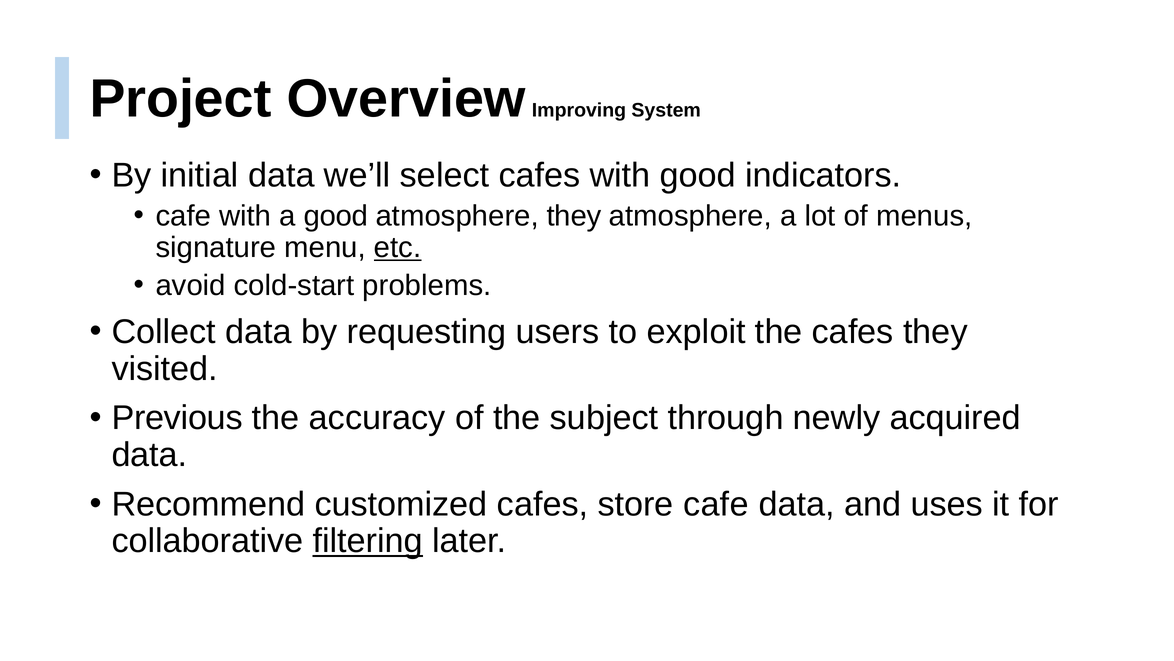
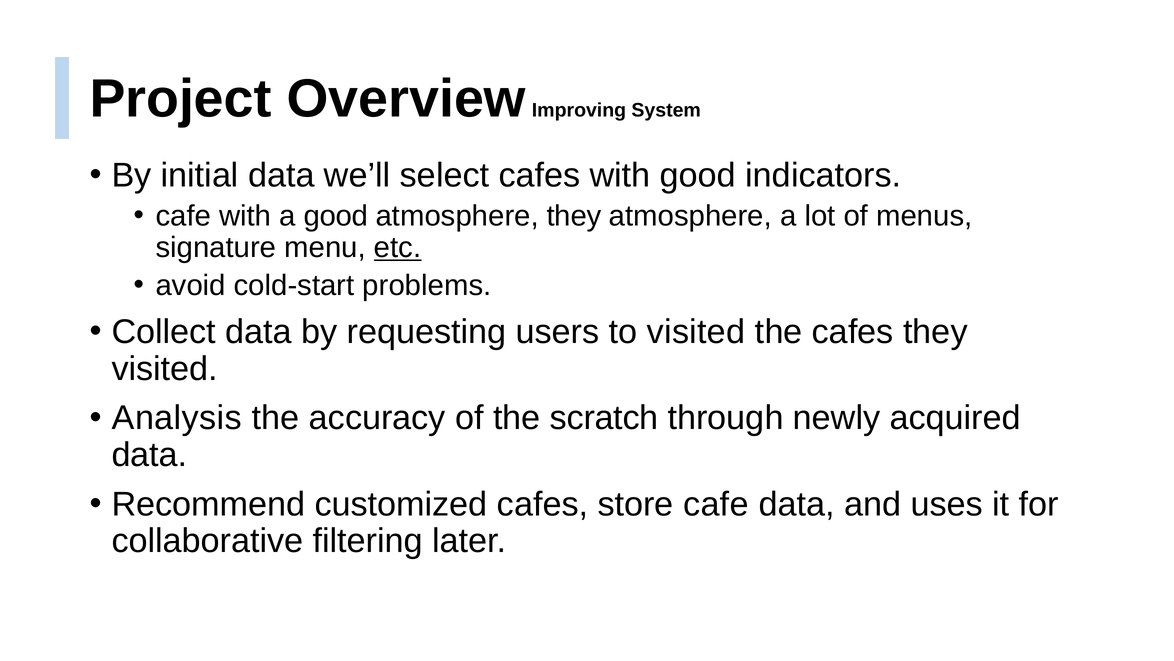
to exploit: exploit -> visited (696, 332)
Previous: Previous -> Analysis (177, 418)
subject: subject -> scratch (604, 418)
filtering underline: present -> none (368, 541)
